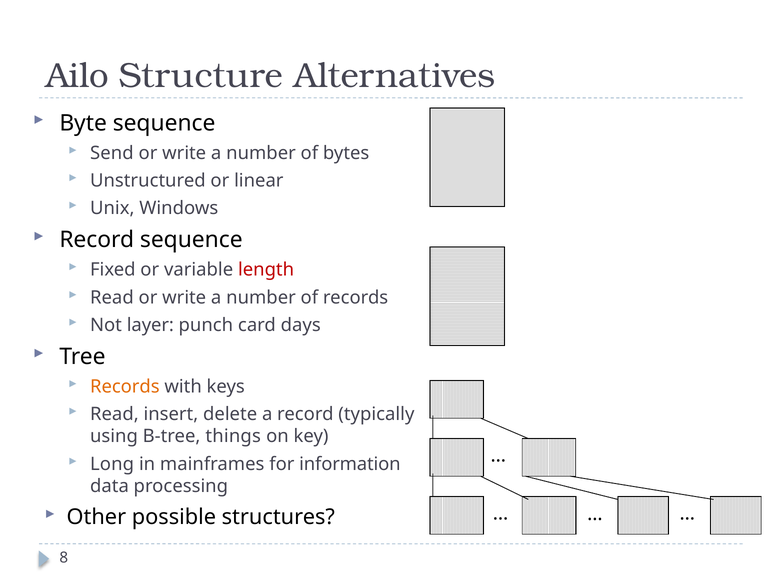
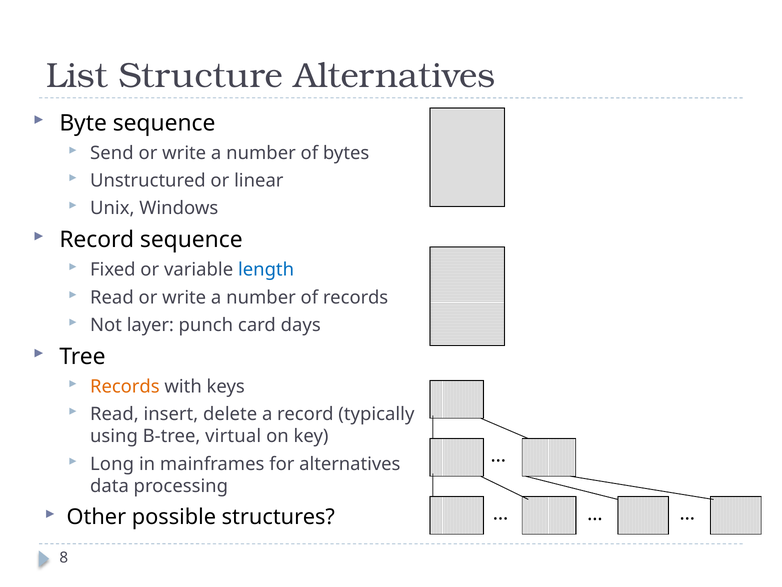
Ailo: Ailo -> List (77, 76)
length colour: red -> blue (266, 270)
things: things -> virtual (233, 436)
for information: information -> alternatives (350, 464)
